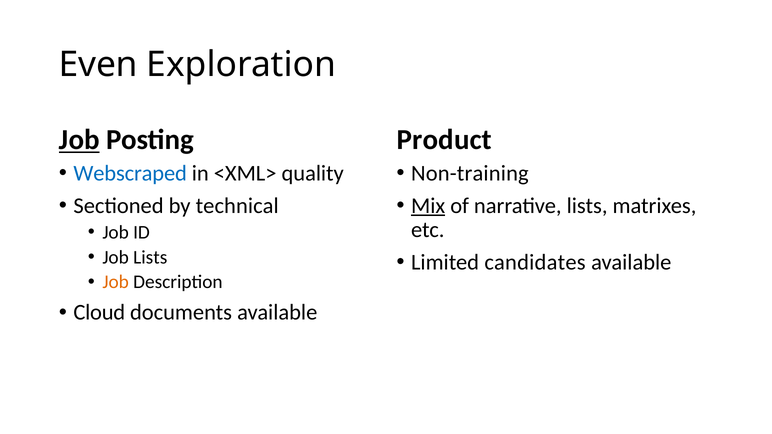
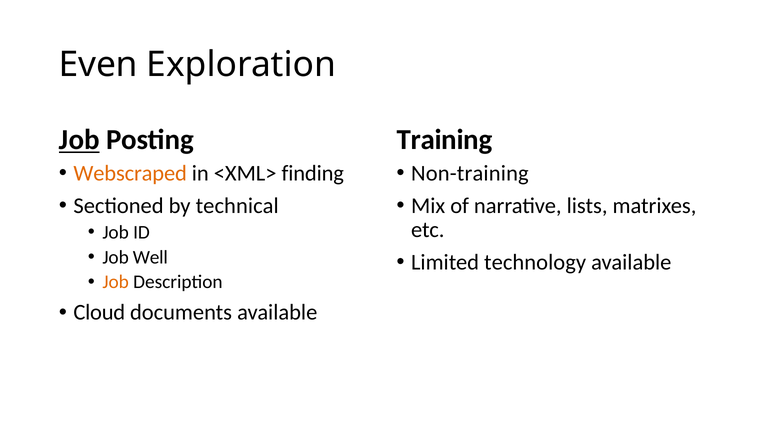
Product: Product -> Training (445, 140)
Webscraped colour: blue -> orange (130, 174)
quality: quality -> finding (313, 174)
Mix underline: present -> none (428, 206)
Job Lists: Lists -> Well (150, 257)
candidates: candidates -> technology (535, 262)
